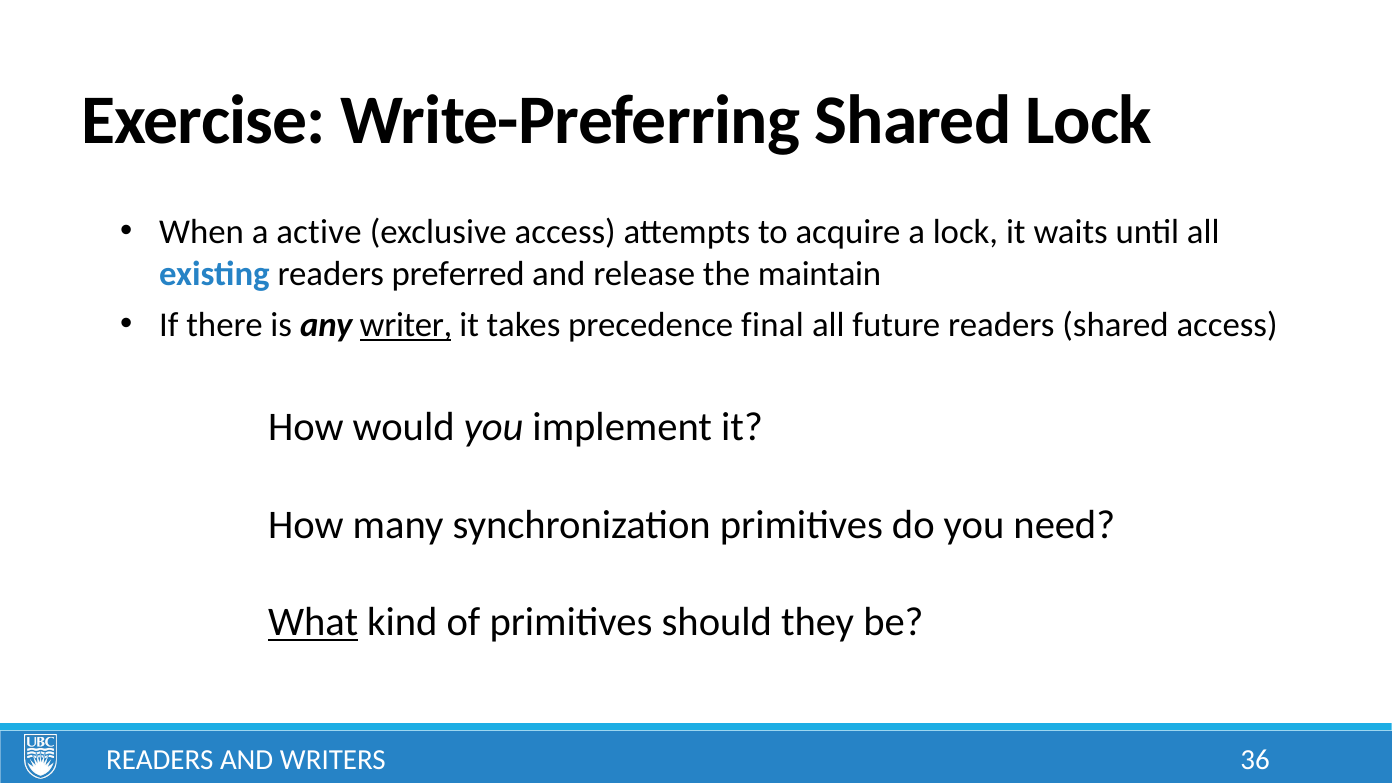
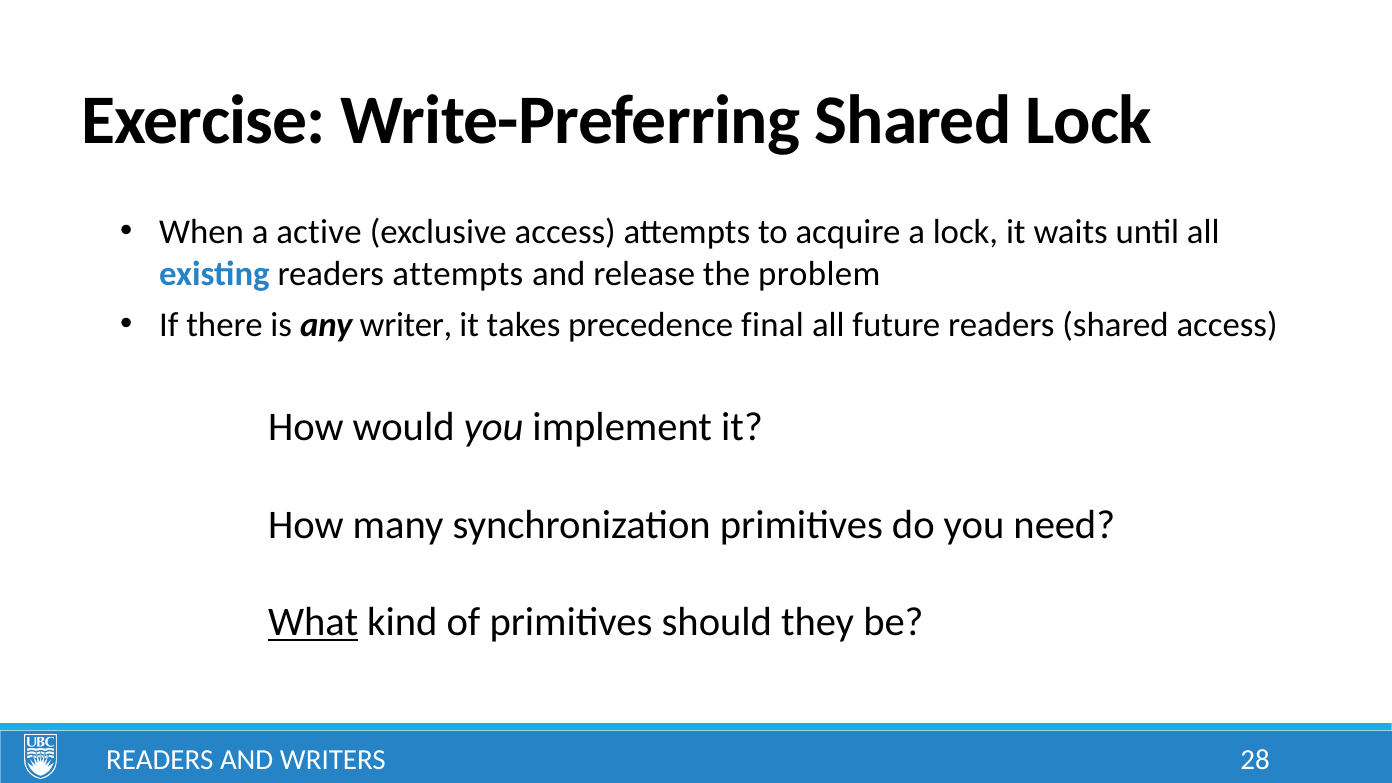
readers preferred: preferred -> attempts (458, 274)
maintain: maintain -> problem (819, 274)
writer underline: present -> none (406, 325)
36: 36 -> 28 (1255, 760)
